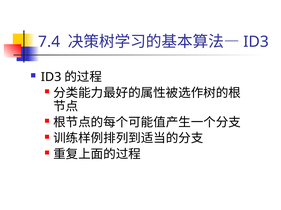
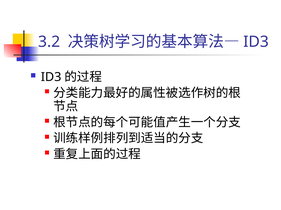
7.4: 7.4 -> 3.2 (49, 42)
